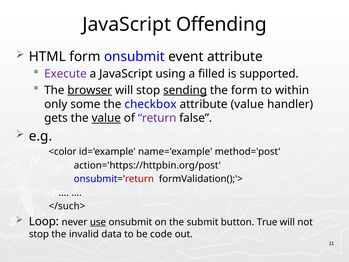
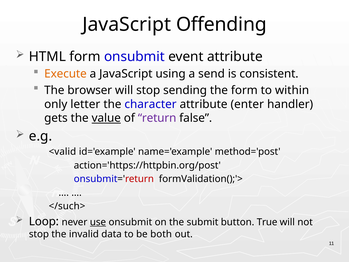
Execute colour: purple -> orange (65, 74)
filled: filled -> send (211, 74)
supported: supported -> consistent (269, 74)
browser underline: present -> none (90, 90)
sending underline: present -> none (185, 90)
some: some -> letter (85, 104)
checkbox: checkbox -> character (151, 104)
attribute value: value -> enter (247, 104)
<color: <color -> <valid (62, 152)
code: code -> both (161, 234)
